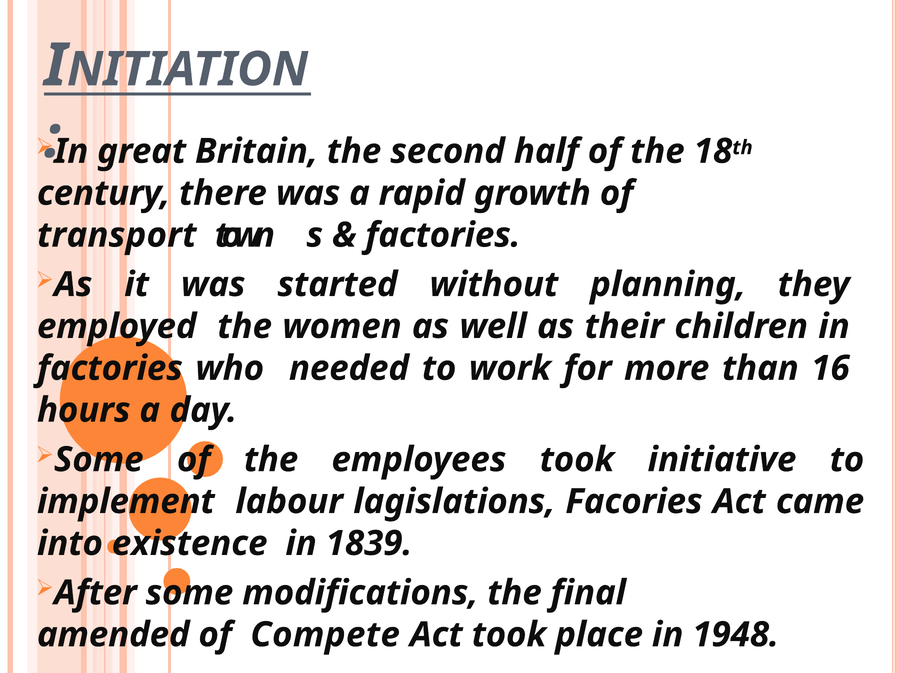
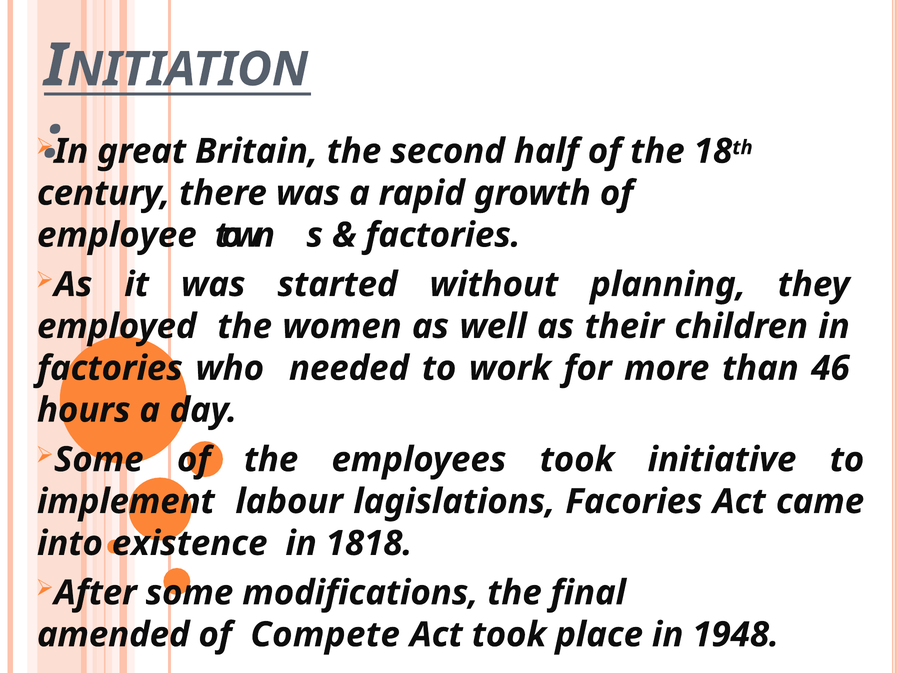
transport: transport -> employee (117, 235)
16: 16 -> 46 (830, 369)
1839: 1839 -> 1818 (369, 544)
